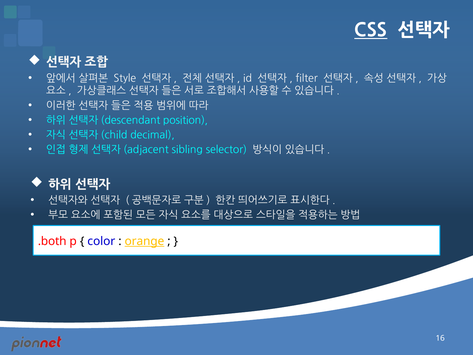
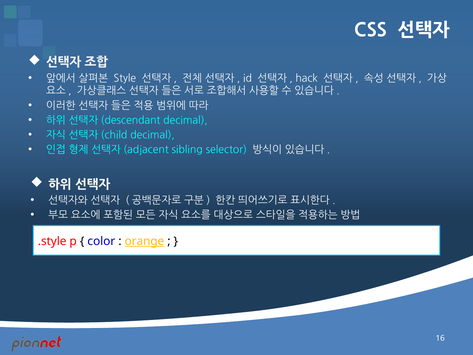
CSS underline: present -> none (371, 31)
filter: filter -> hack (307, 78)
position: position -> decimal (185, 120)
.both: .both -> .style (52, 241)
